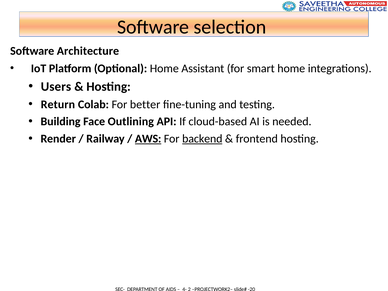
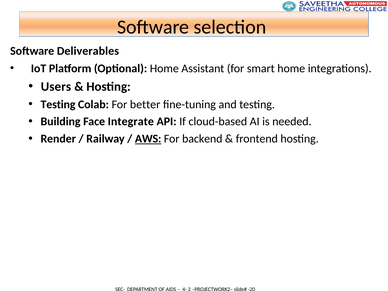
Architecture: Architecture -> Deliverables (88, 51)
Return: Return -> Testing (58, 104)
Outlining: Outlining -> Integrate (131, 122)
backend underline: present -> none (202, 139)
